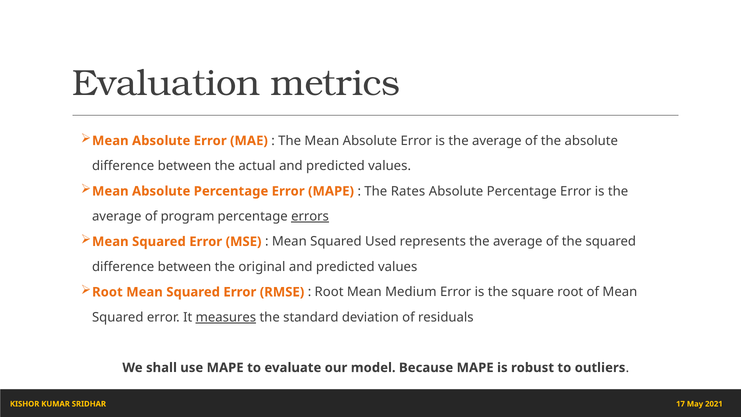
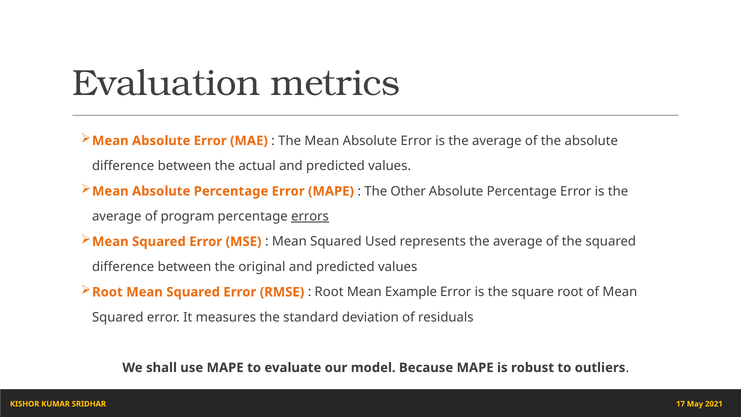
Rates: Rates -> Other (408, 191)
Medium: Medium -> Example (411, 292)
measures underline: present -> none (226, 317)
